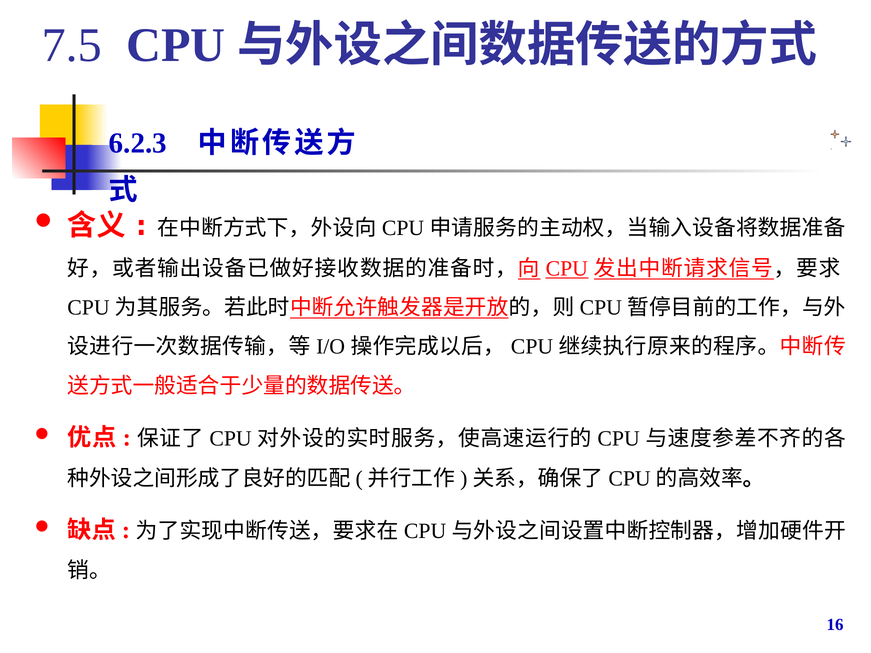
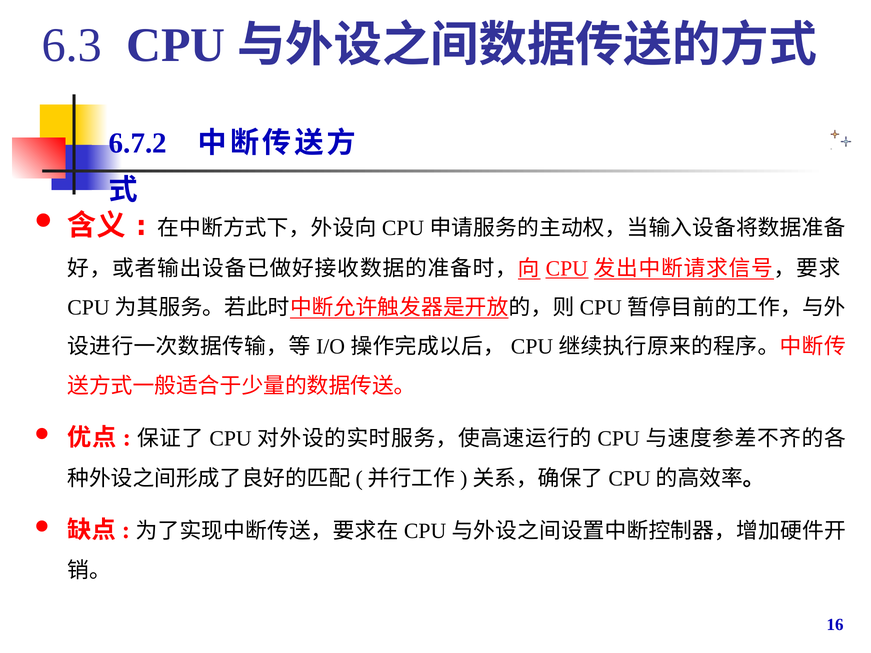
7.5: 7.5 -> 6.3 (72, 45)
6.2.3: 6.2.3 -> 6.7.2 (138, 143)
